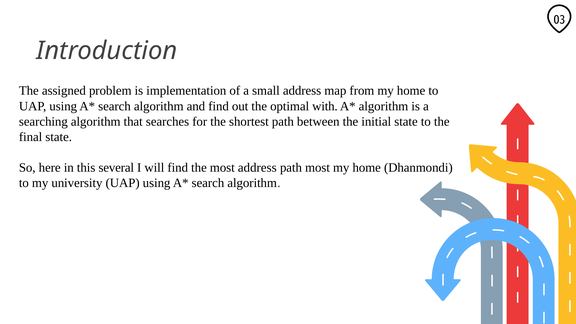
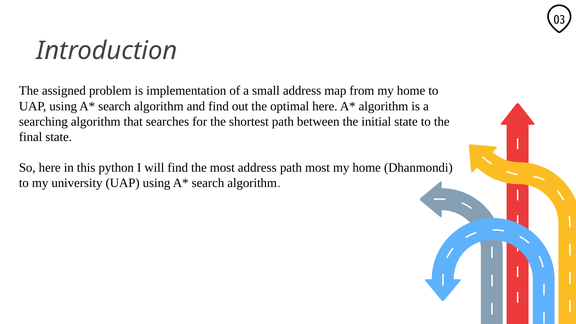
optimal with: with -> here (325, 106)
several: several -> python (116, 168)
